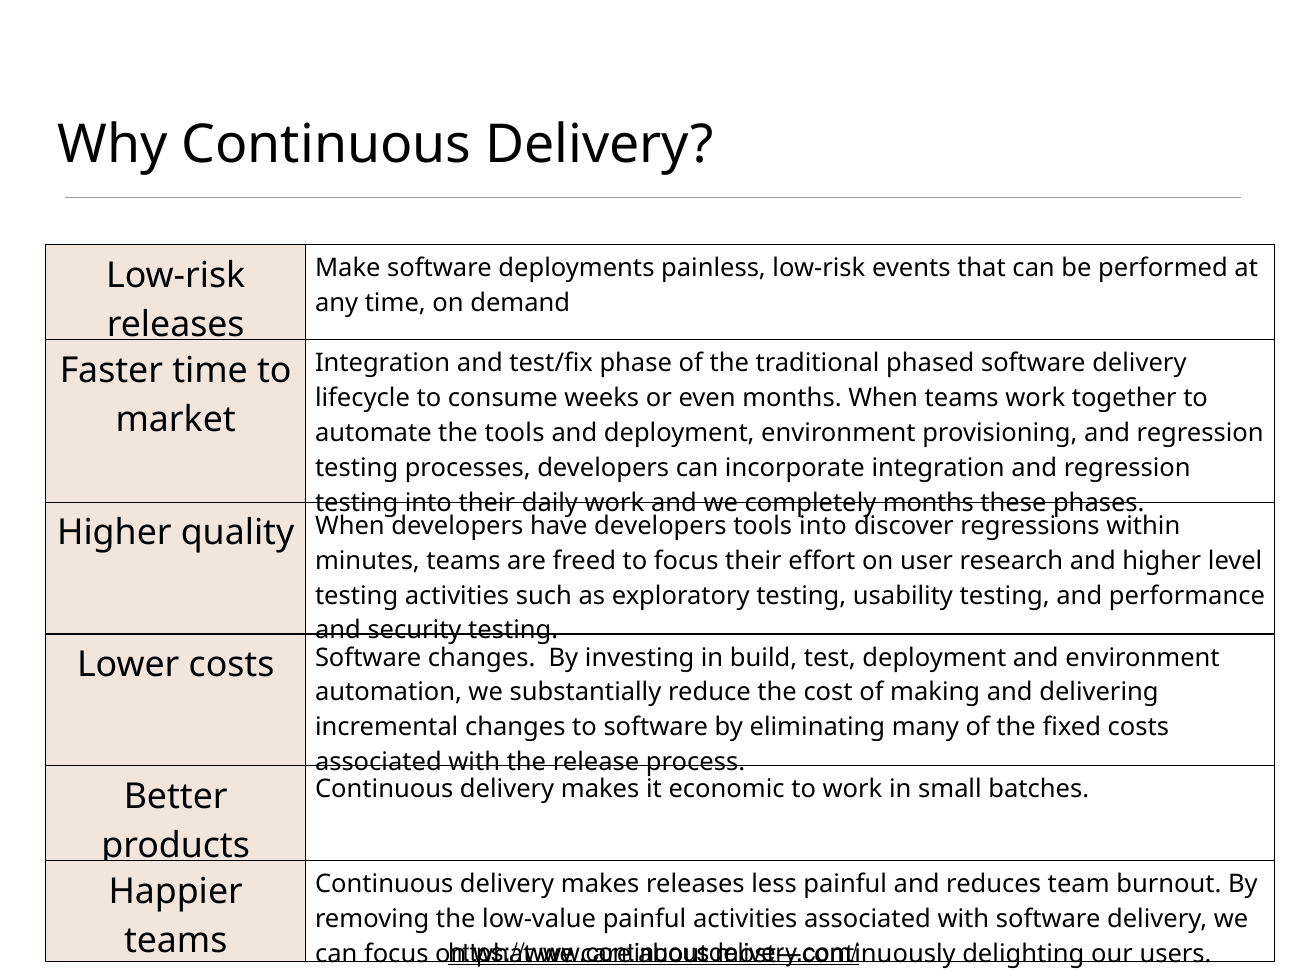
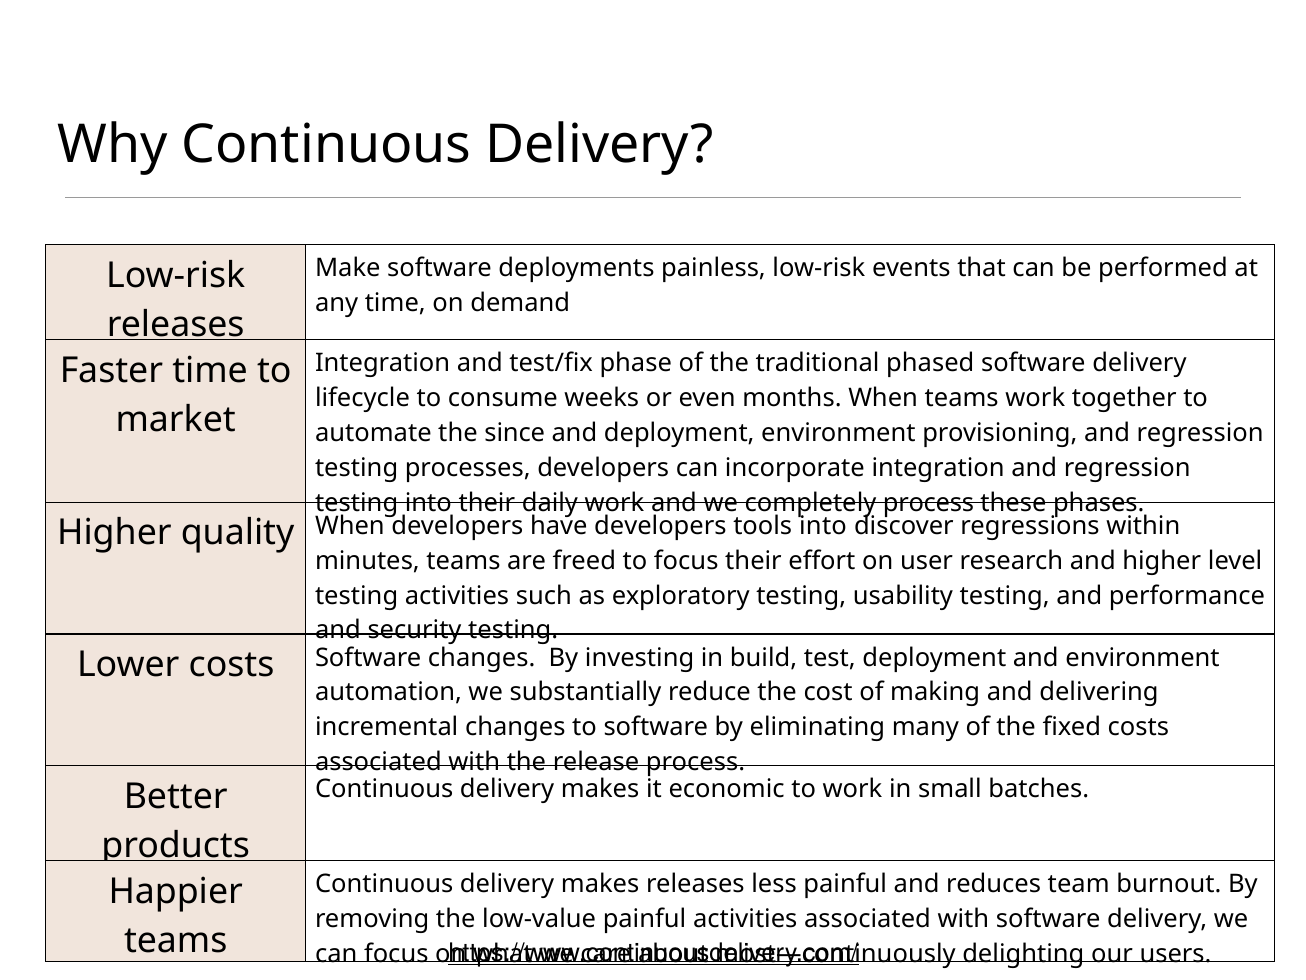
the tools: tools -> since (515, 433)
completely months: months -> process (928, 503)
